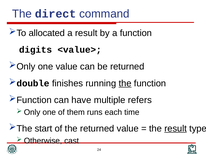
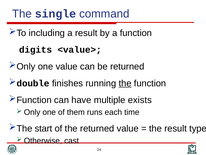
direct: direct -> single (56, 14)
allocated: allocated -> including (47, 33)
refers: refers -> exists (140, 100)
result underline: present -> none (176, 128)
